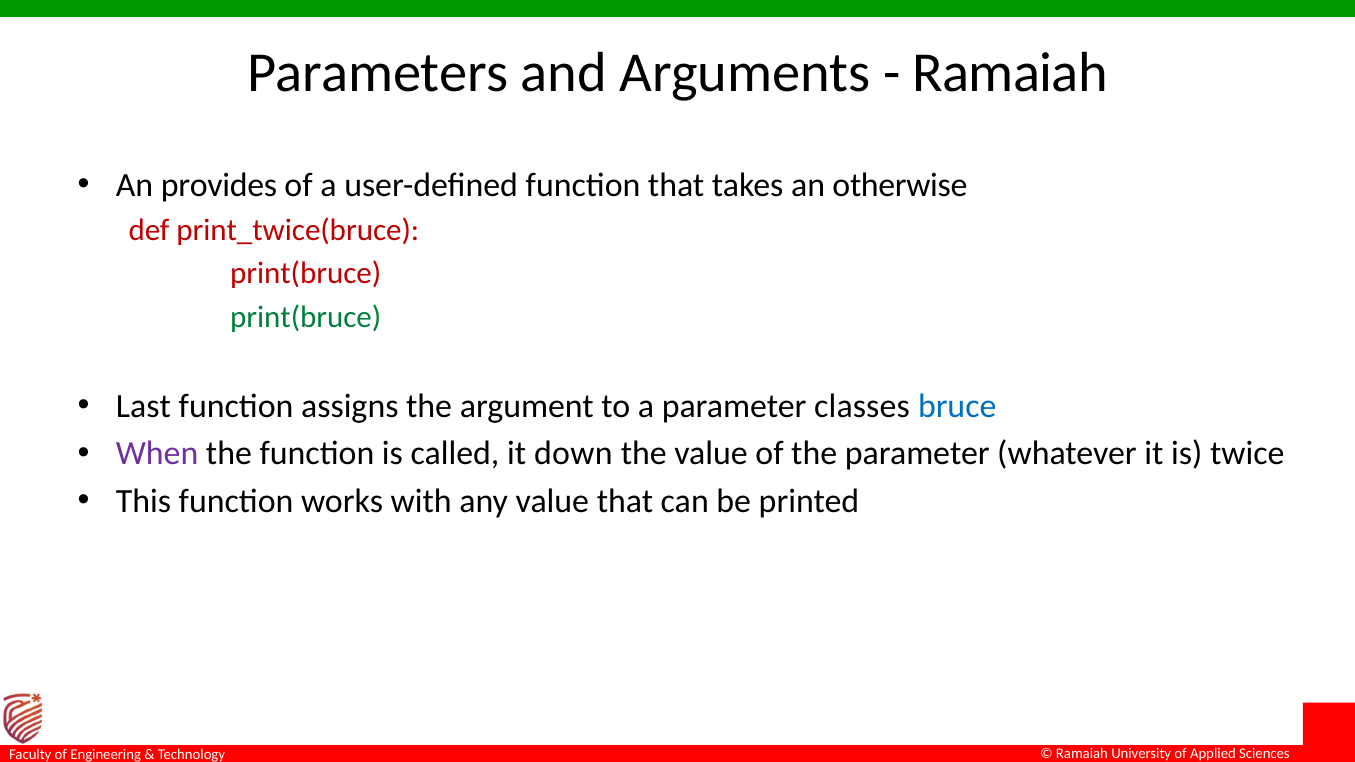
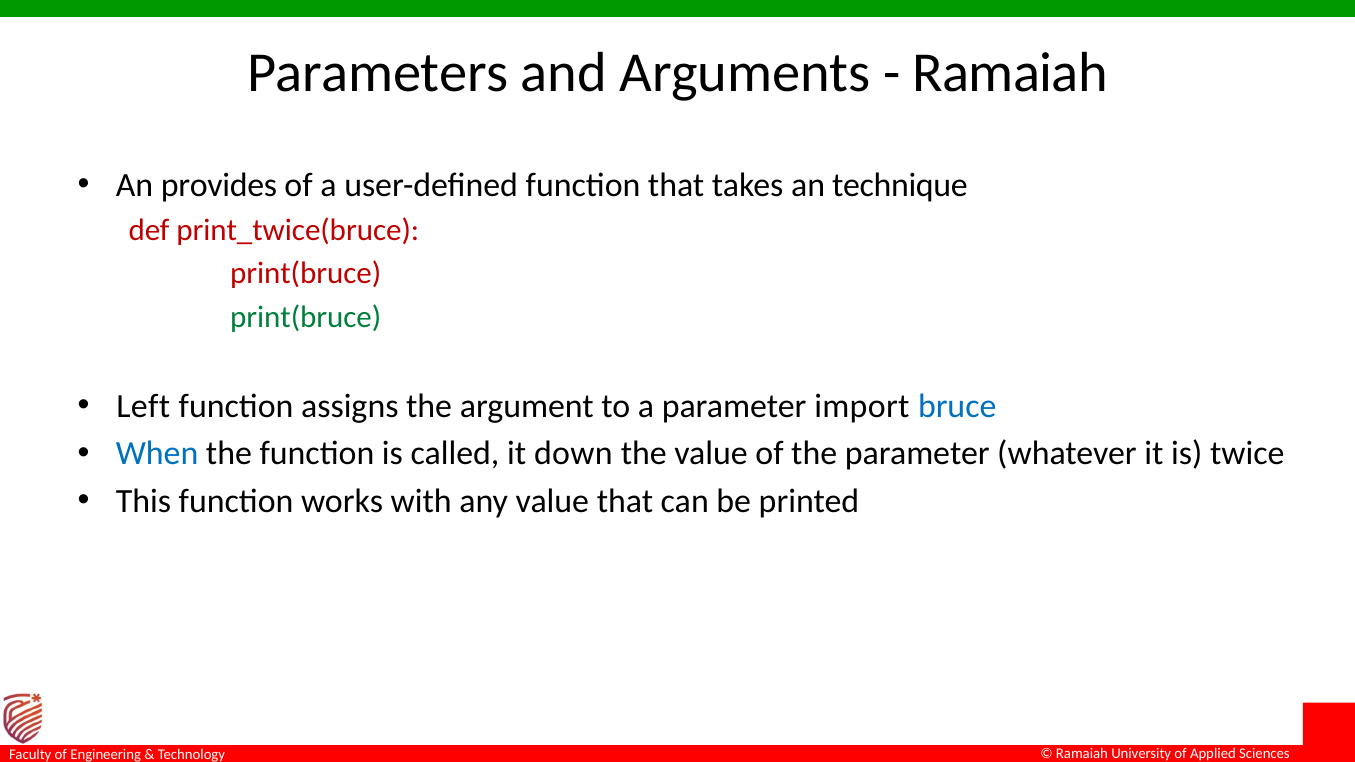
otherwise: otherwise -> technique (900, 185)
Last: Last -> Left (143, 406)
classes: classes -> import (862, 406)
When colour: purple -> blue (157, 454)
